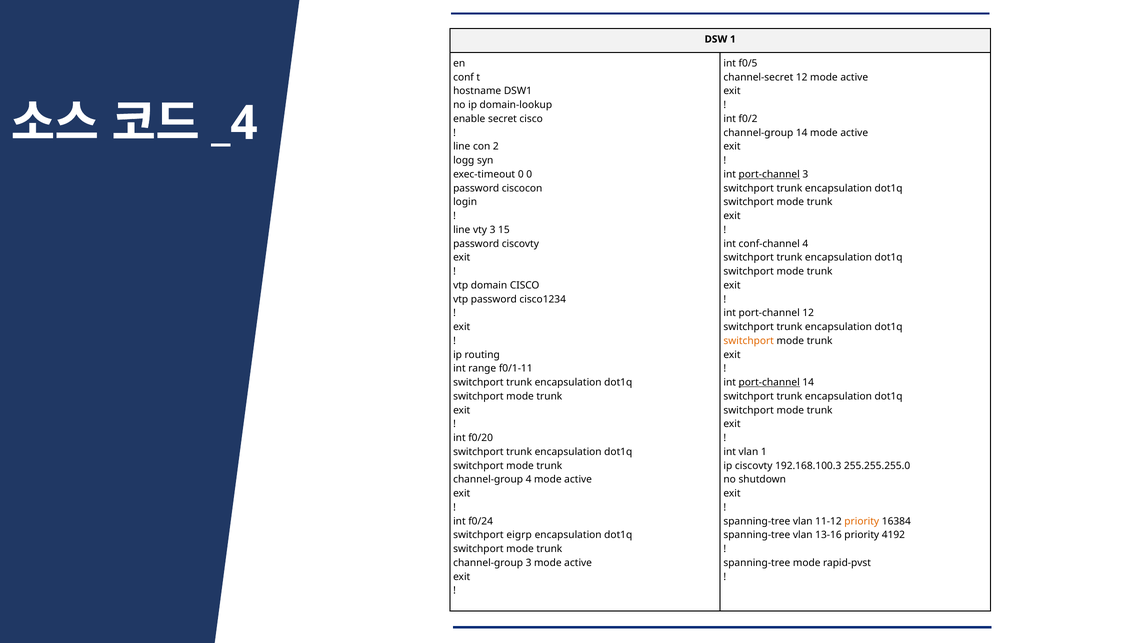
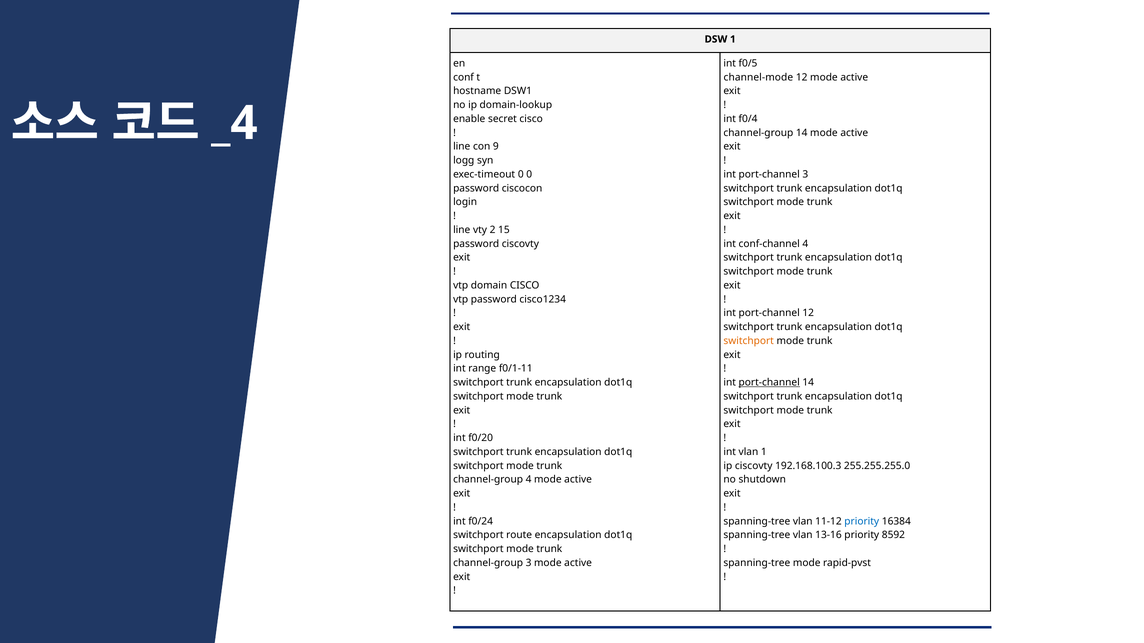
channel-secret: channel-secret -> channel-mode (758, 77)
f0/2: f0/2 -> f0/4 (748, 119)
2: 2 -> 9 (496, 147)
port-channel underline: present -> none (769, 175)
vty 3: 3 -> 2 (493, 230)
priority colour: orange -> blue (862, 522)
eigrp: eigrp -> route (519, 535)
4192: 4192 -> 8592 (893, 535)
